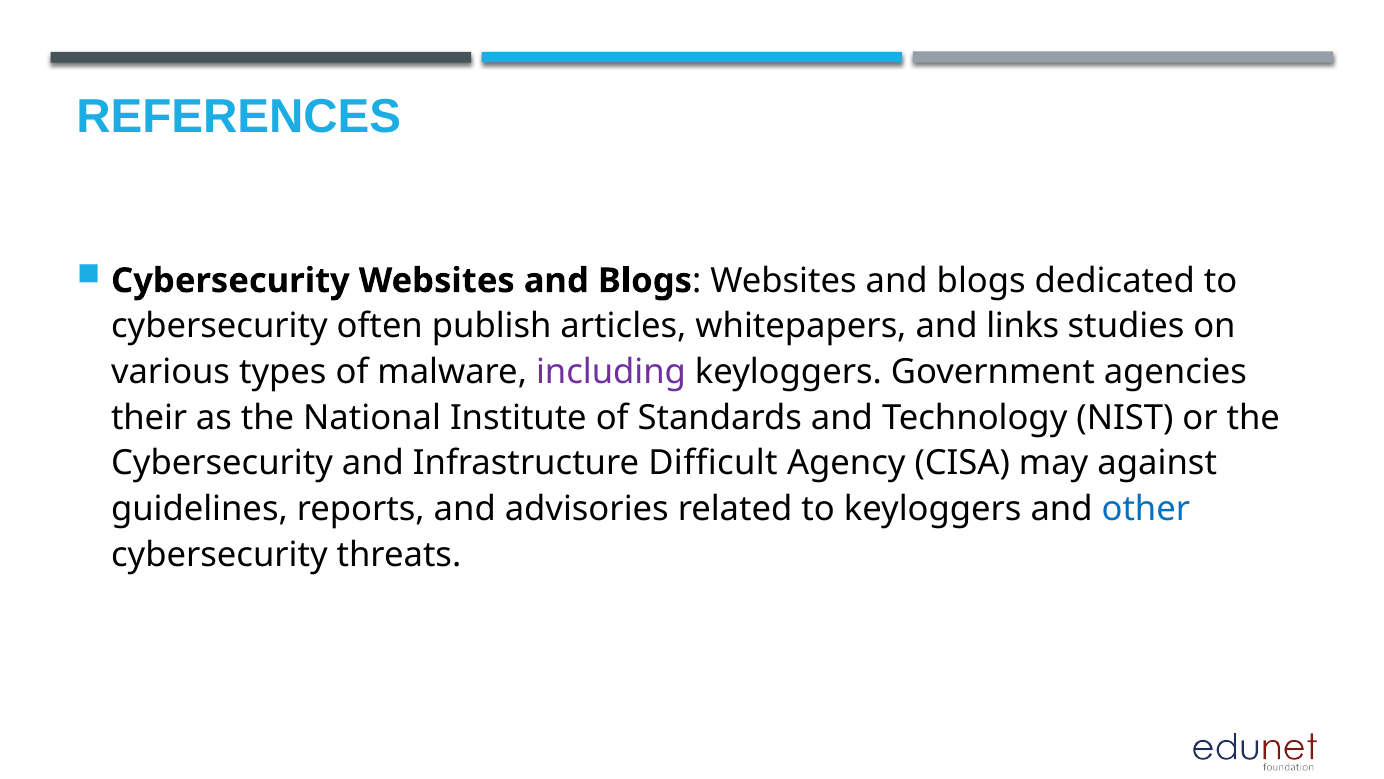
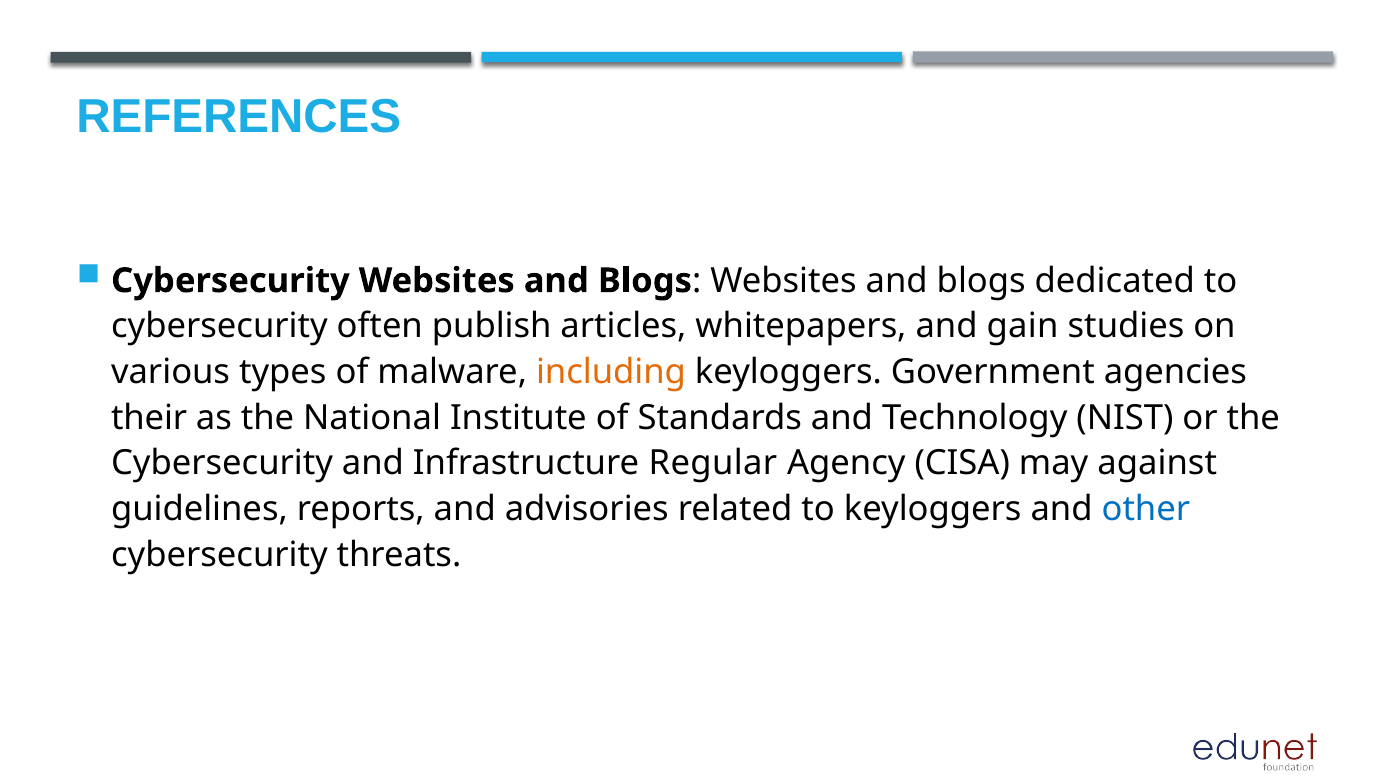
links: links -> gain (1023, 326)
including colour: purple -> orange (611, 372)
Difficult: Difficult -> Regular (713, 463)
